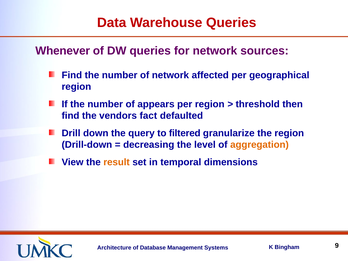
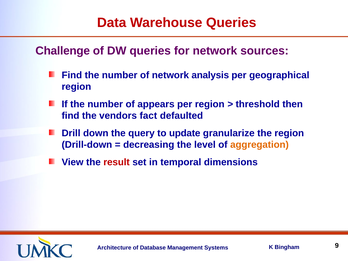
Whenever: Whenever -> Challenge (63, 51)
affected: affected -> analysis (210, 75)
filtered: filtered -> update (185, 133)
result colour: orange -> red (117, 162)
